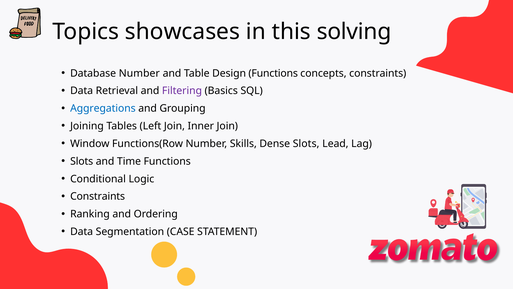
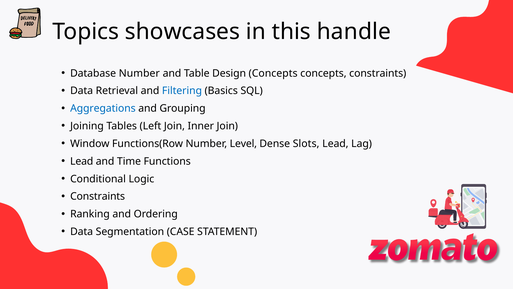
solving: solving -> handle (354, 31)
Design Functions: Functions -> Concepts (273, 73)
Filtering colour: purple -> blue (182, 91)
Skills: Skills -> Level (243, 143)
Slots: Slots -> Lead (82, 161)
